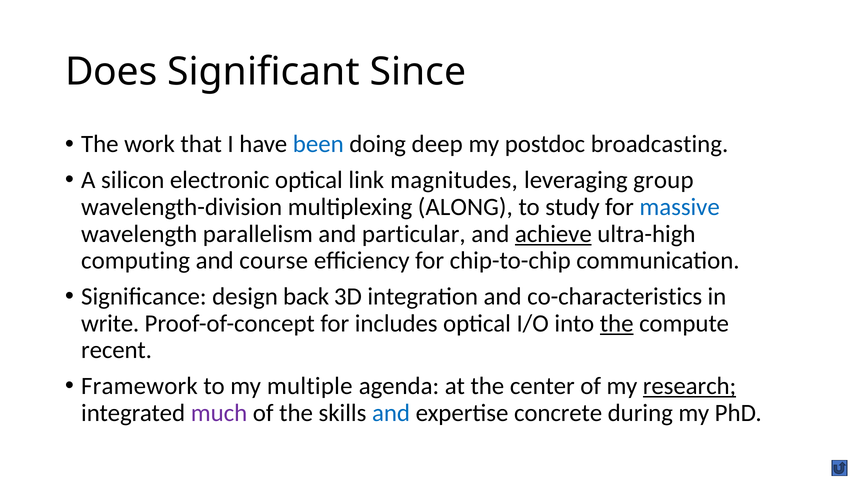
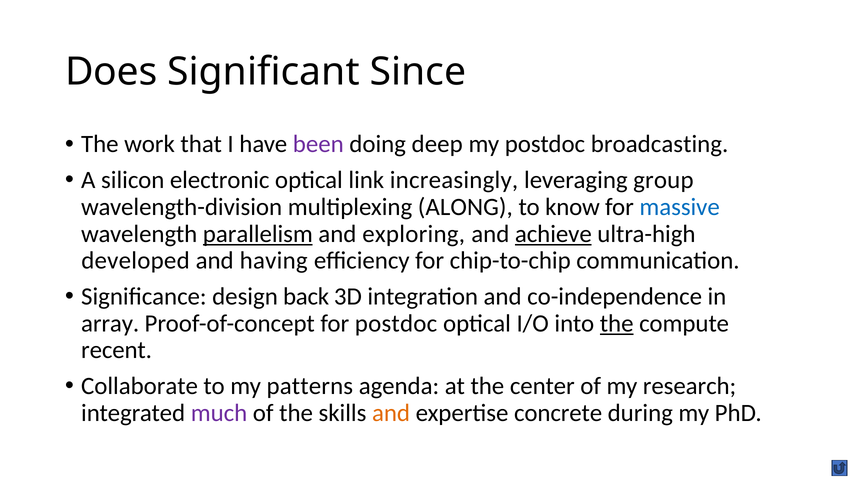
been colour: blue -> purple (318, 144)
magnitudes: magnitudes -> increasingly (454, 180)
study: study -> know (573, 207)
parallelism underline: none -> present (258, 234)
particular: particular -> exploring (414, 234)
computing: computing -> developed (135, 261)
course: course -> having (274, 261)
co-characteristics: co-characteristics -> co-independence (615, 297)
write: write -> array (110, 324)
for includes: includes -> postdoc (396, 324)
Framework: Framework -> Collaborate (140, 386)
multiple: multiple -> patterns (310, 386)
research underline: present -> none (690, 386)
and colour: blue -> orange (391, 413)
